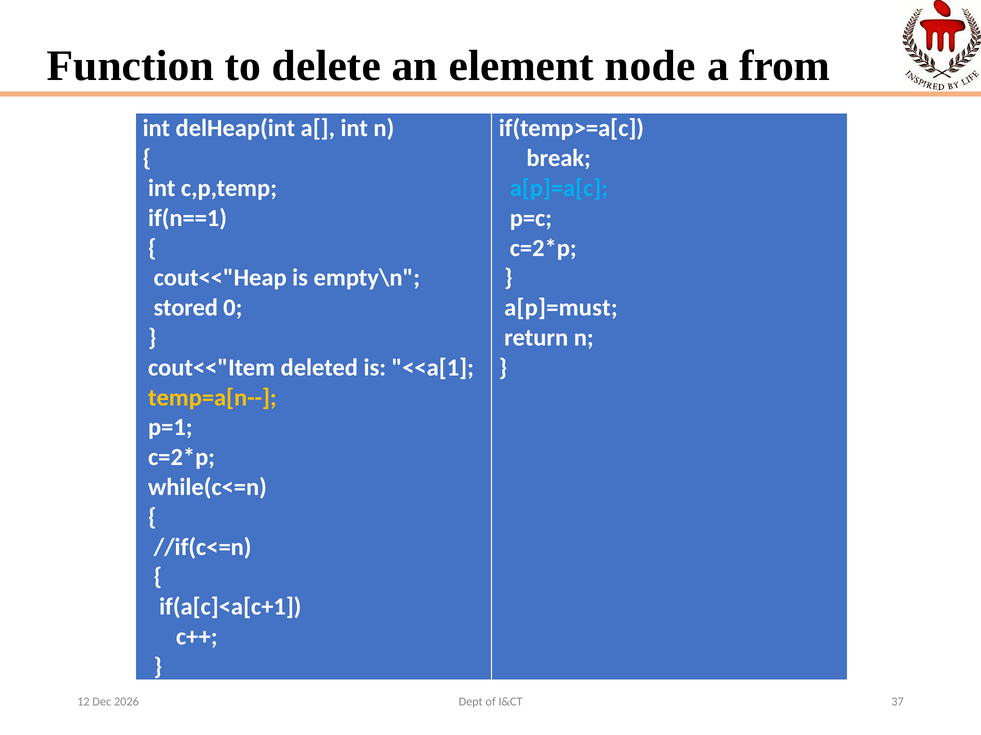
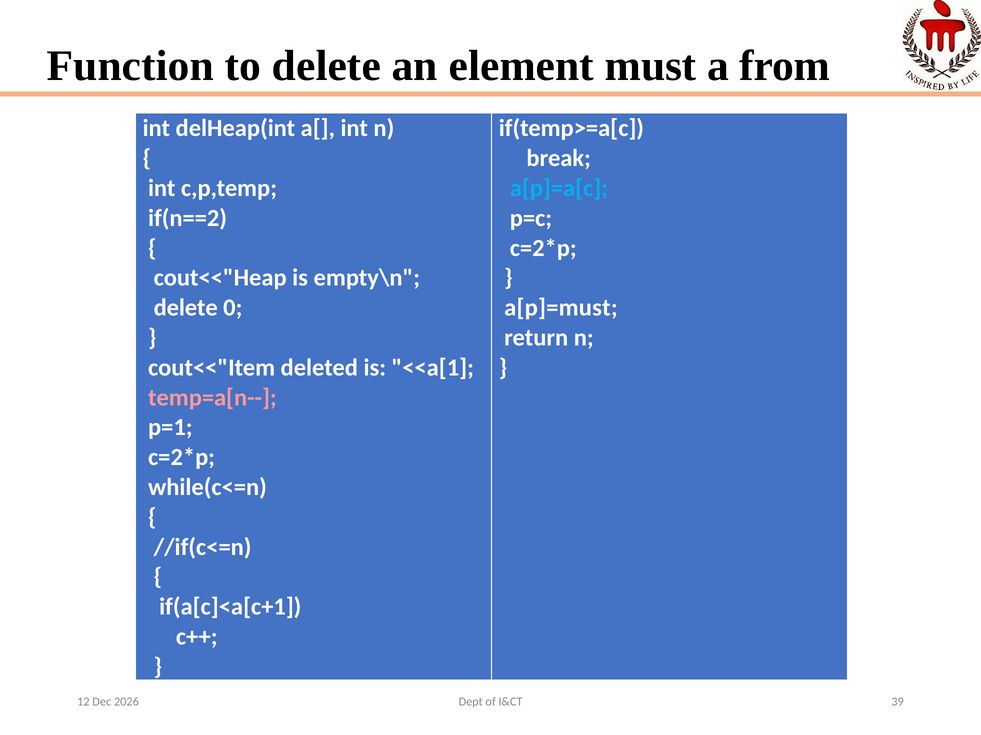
node: node -> must (651, 66)
if(n==1: if(n==1 -> if(n==2 (188, 218)
stored: stored -> delete (186, 308)
temp=a[n-- colour: yellow -> pink (212, 398)
37: 37 -> 39 (898, 702)
